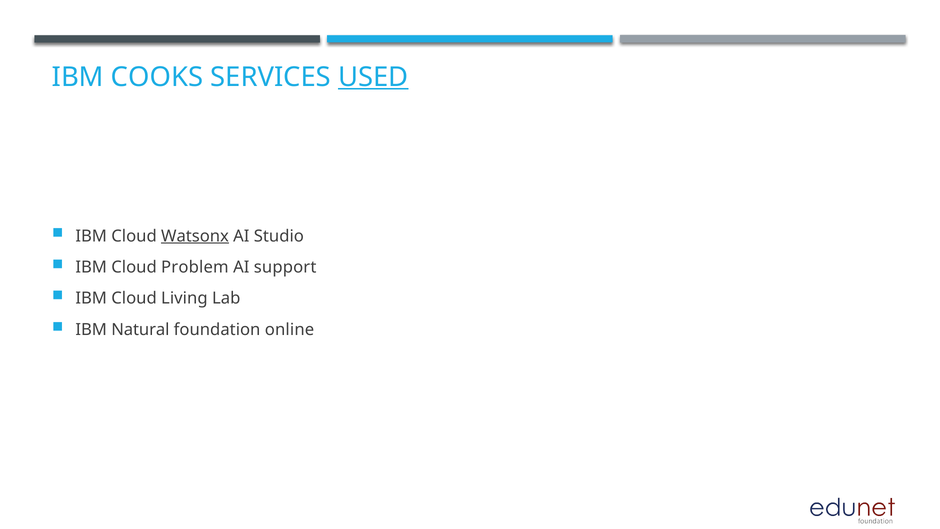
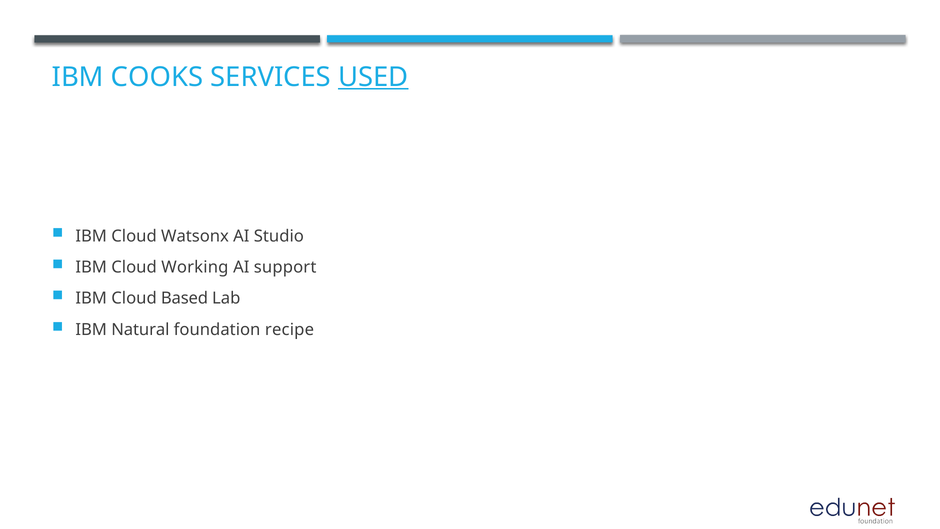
Watsonx underline: present -> none (195, 236)
Problem: Problem -> Working (195, 267)
Living: Living -> Based (185, 298)
online: online -> recipe (290, 329)
